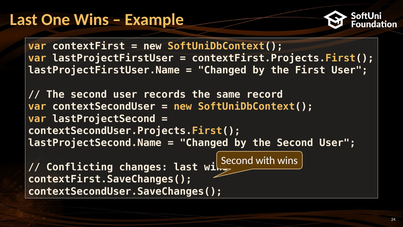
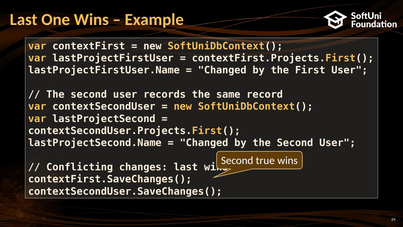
with: with -> true (265, 160)
